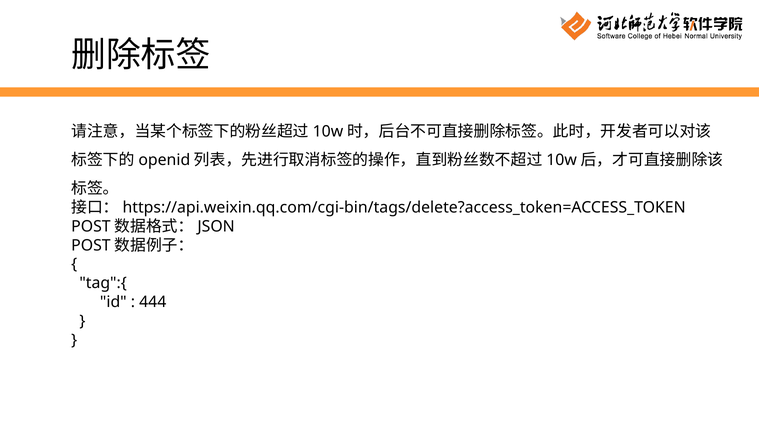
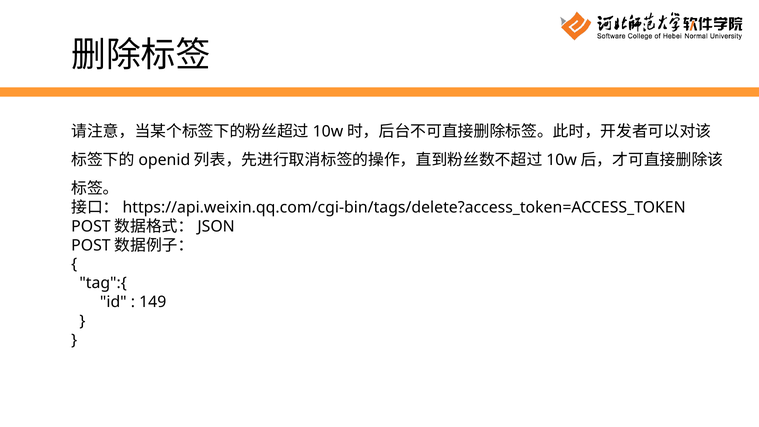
444: 444 -> 149 (153, 302)
